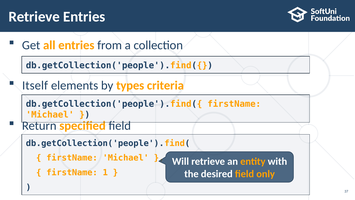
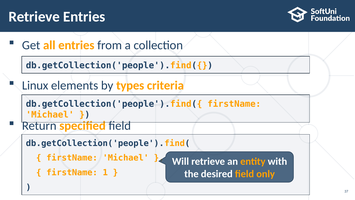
Itself: Itself -> Linux (35, 85)
